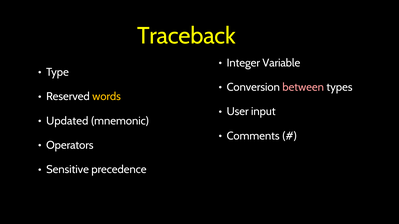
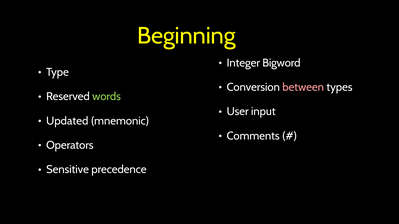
Traceback: Traceback -> Beginning (186, 36)
Variable: Variable -> Bigword (281, 63)
words colour: yellow -> light green (107, 97)
